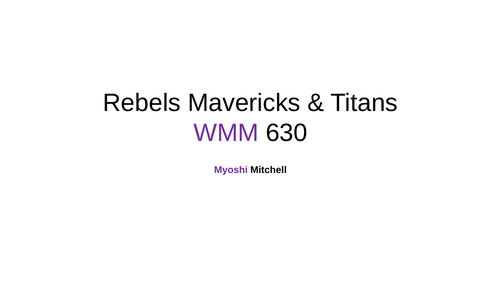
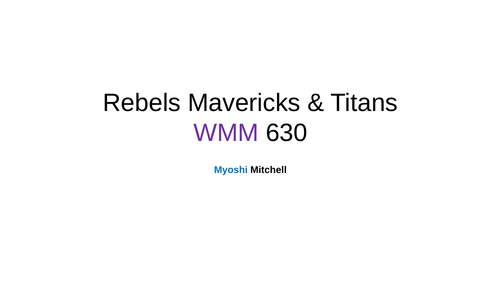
Myoshi colour: purple -> blue (231, 170)
